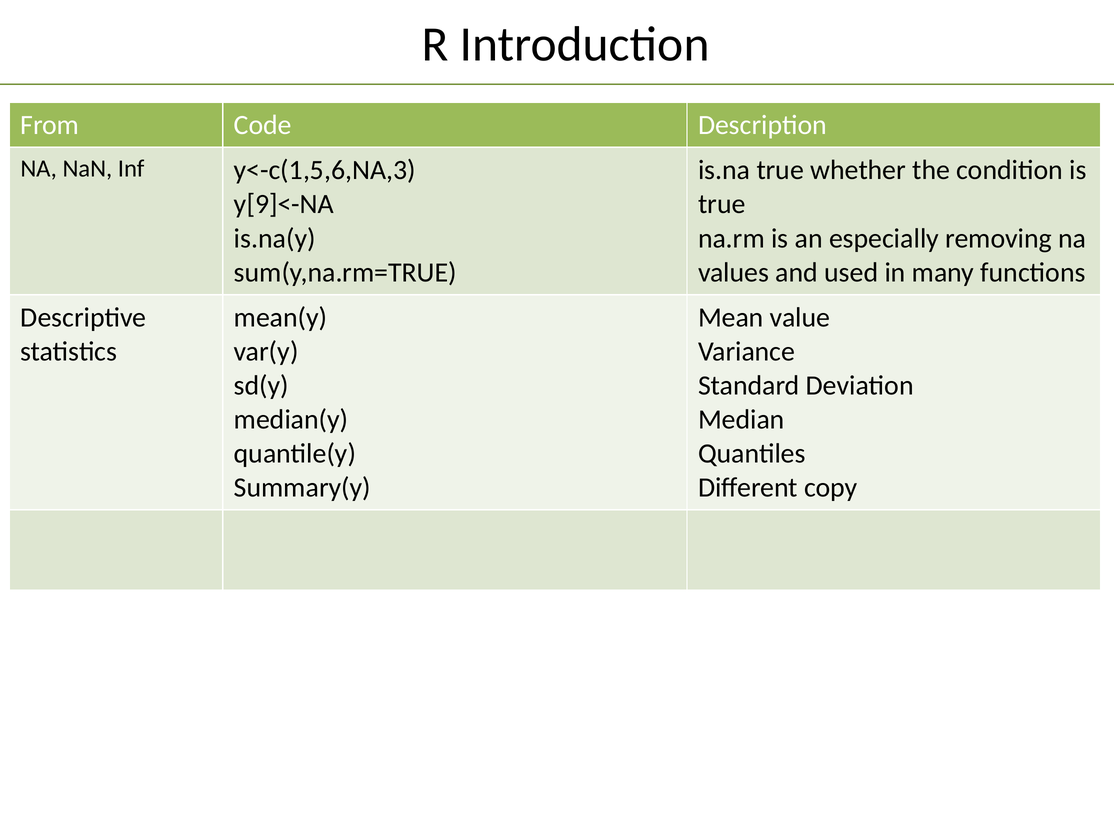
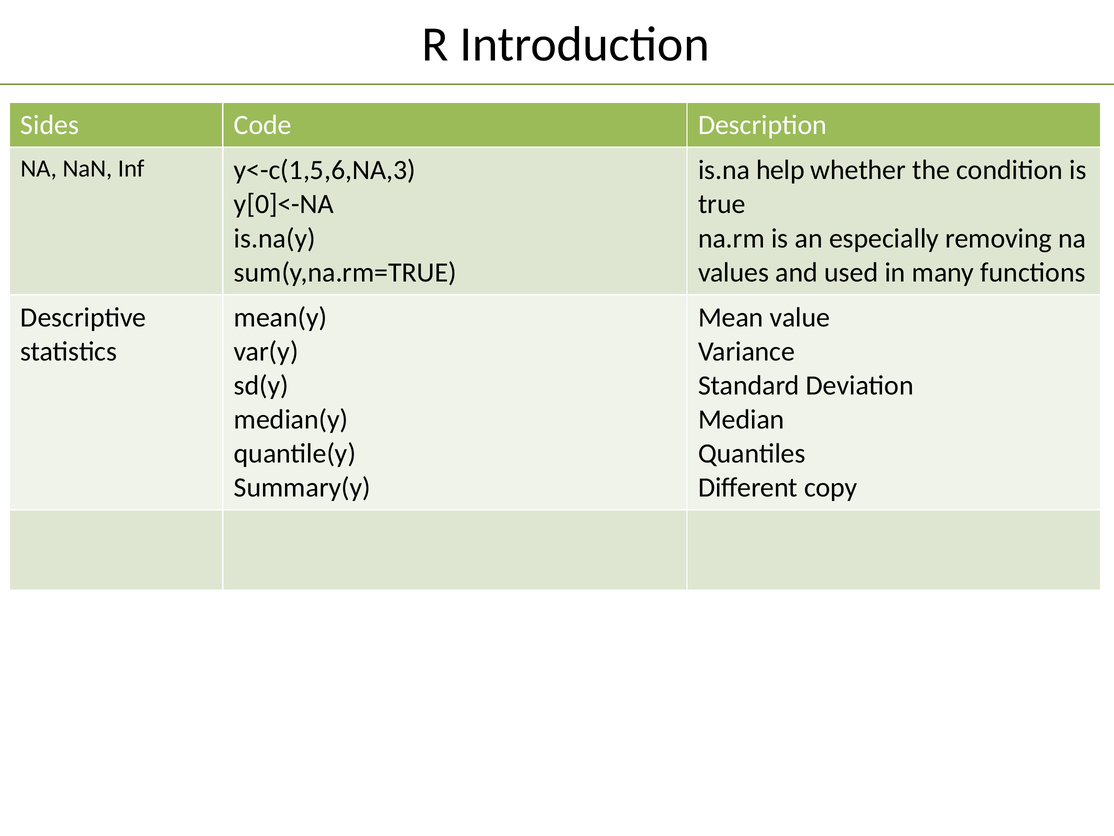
From: From -> Sides (50, 125)
is.na true: true -> help (780, 170)
y[9]<-NA: y[9]<-NA -> y[0]<-NA (284, 204)
